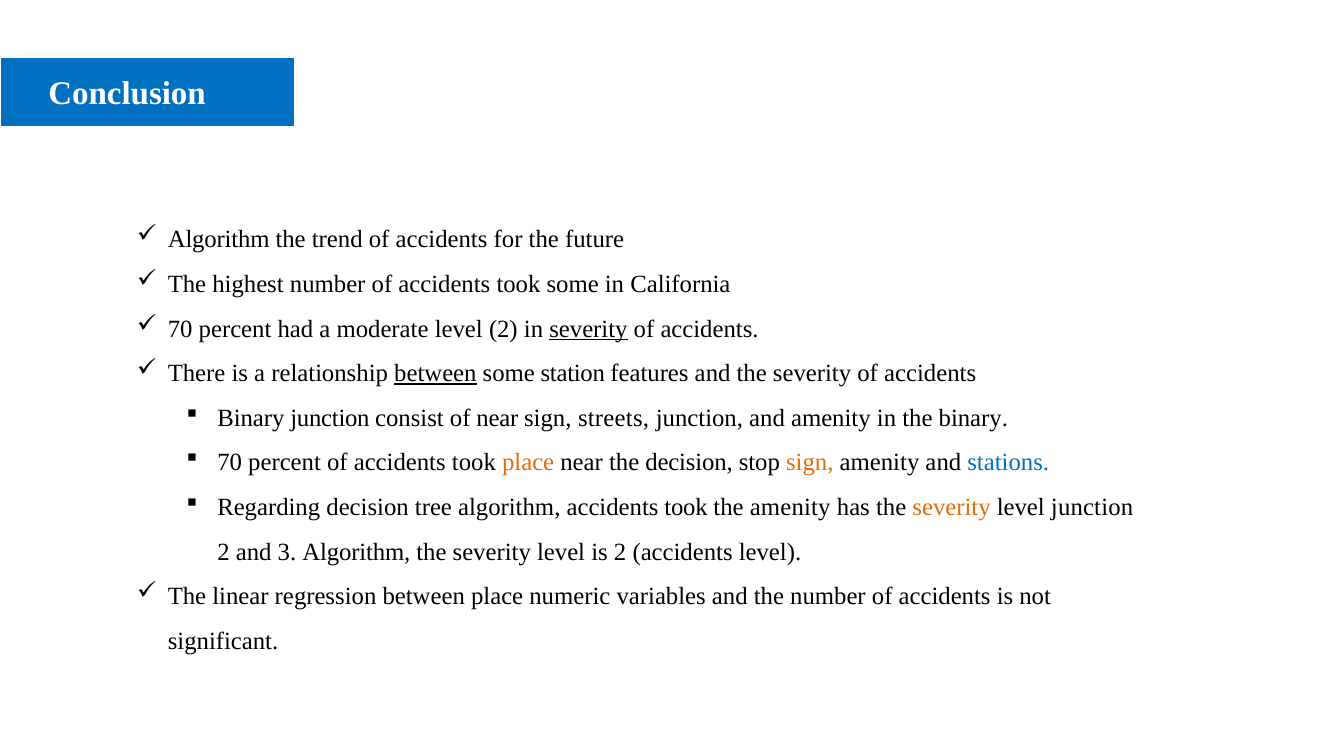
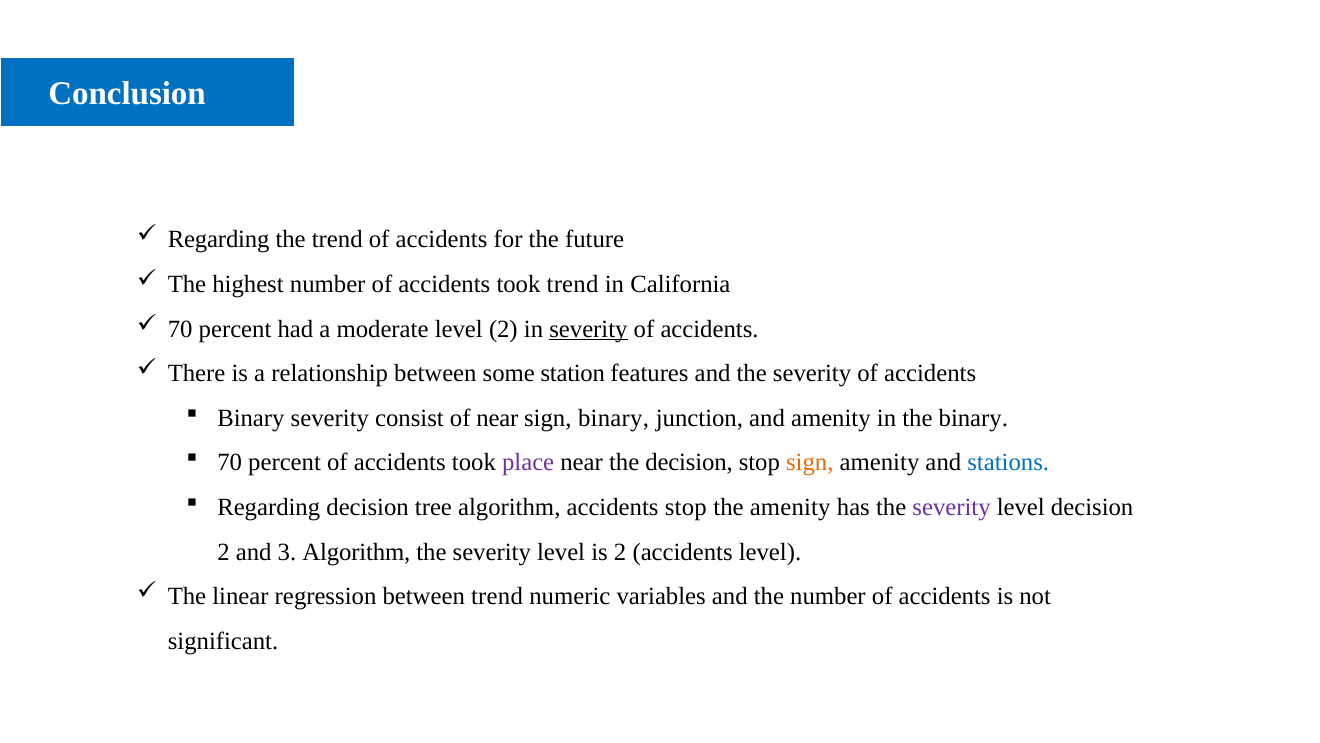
Algorithm: Algorithm -> Regarding (219, 240)
took some: some -> trend (573, 284)
between underline: present -> none (435, 373)
Binary junction: junction -> severity (330, 418)
sign streets: streets -> binary (614, 418)
place colour: orange -> purple (528, 462)
algorithm accidents took: took -> stop (686, 507)
severity colour: orange -> purple (952, 507)
level junction: junction -> decision (1092, 507)
between place: place -> trend (497, 596)
